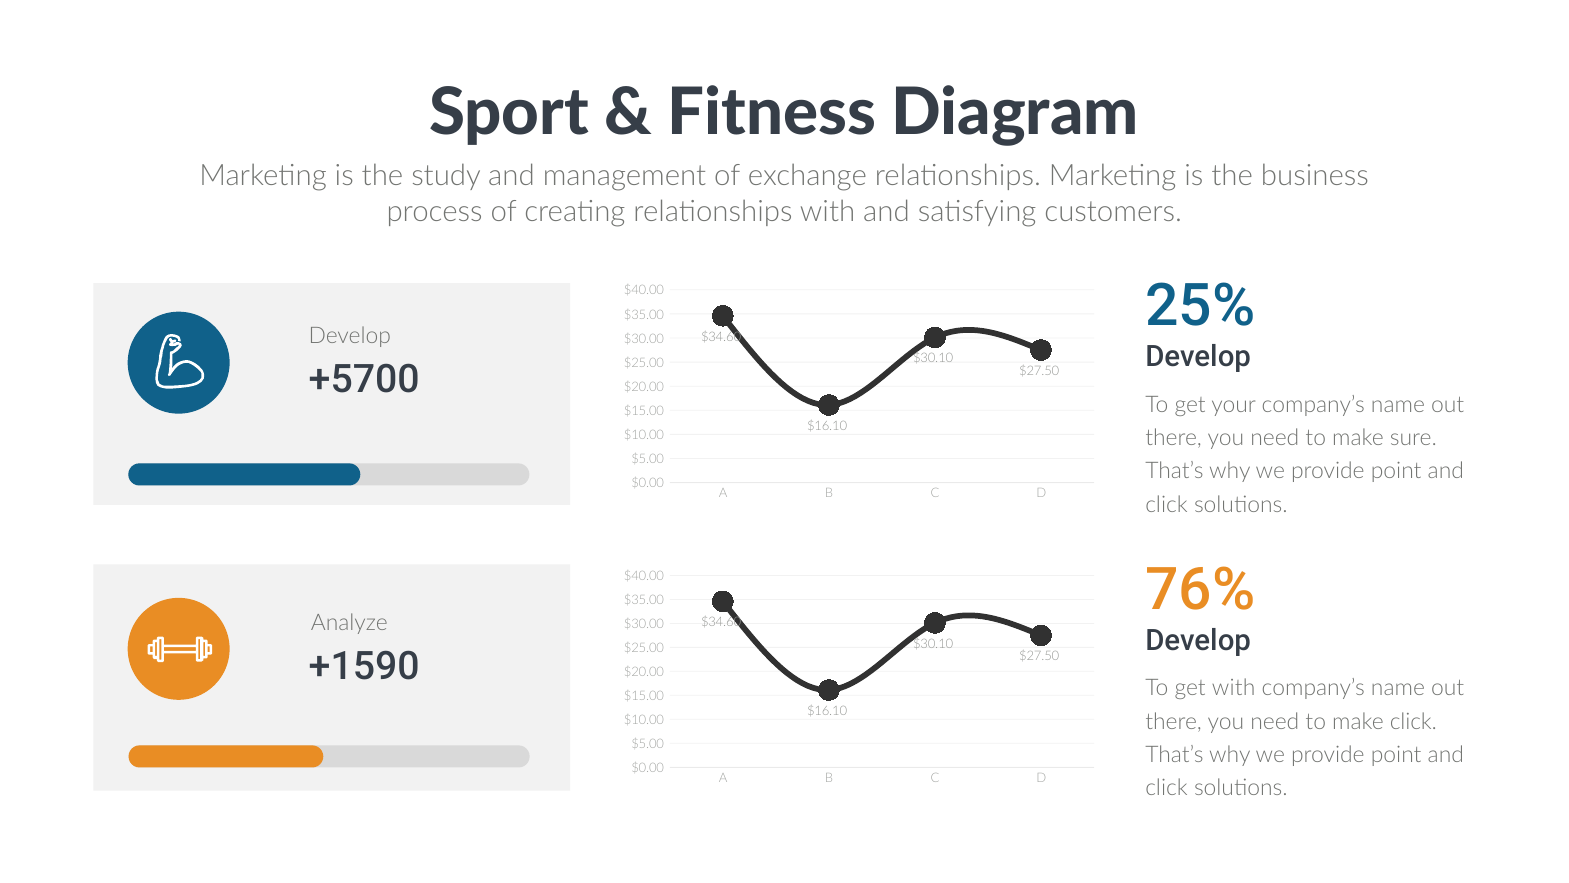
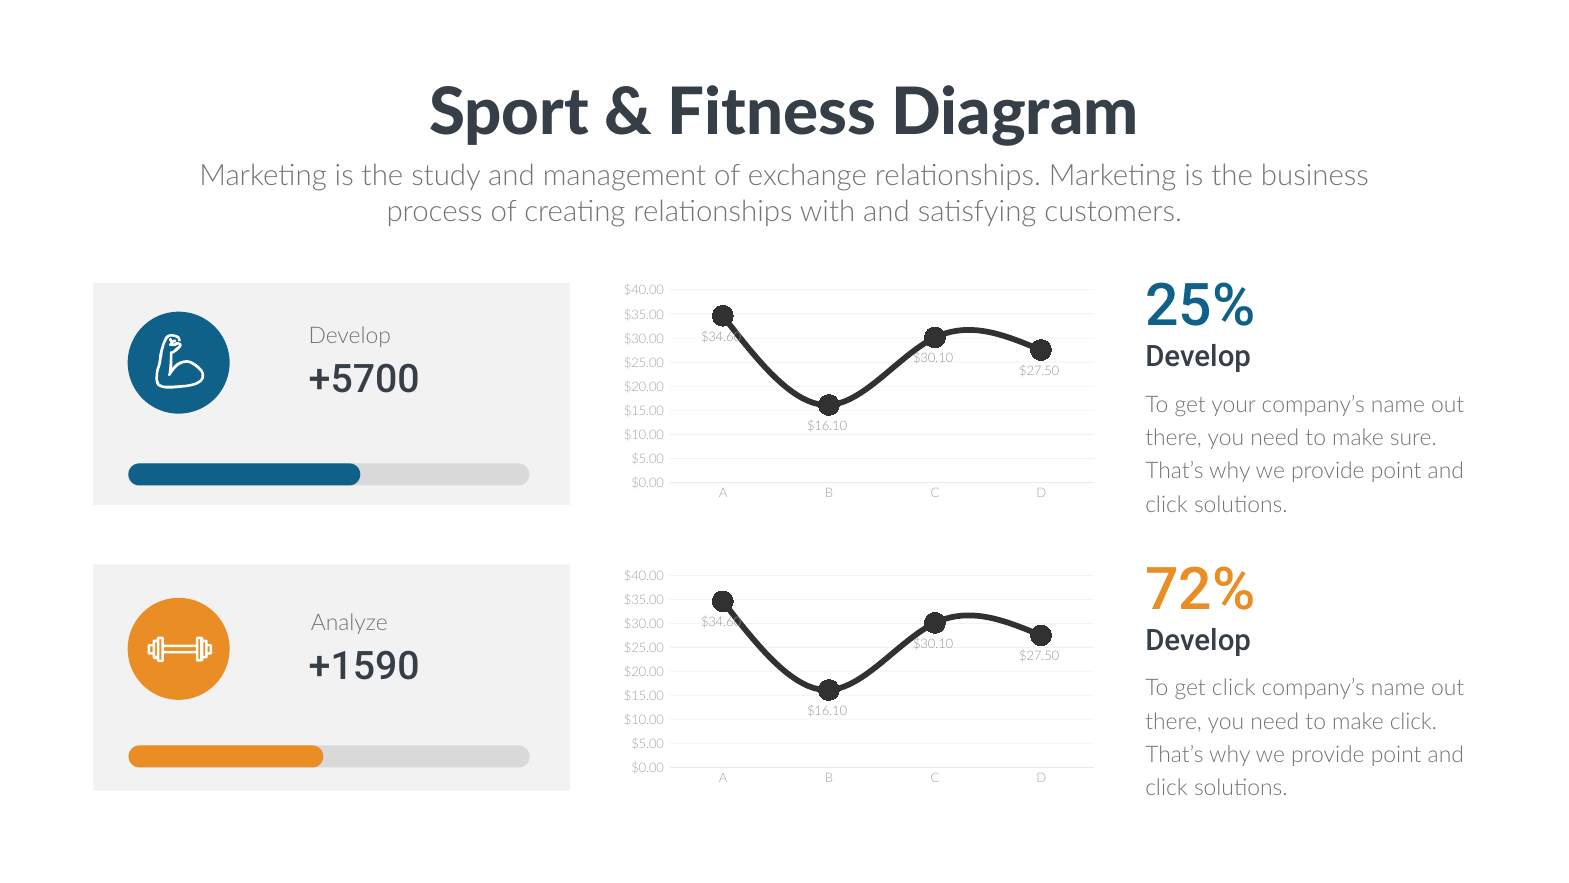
76%: 76% -> 72% (1200, 590)
get with: with -> click (1234, 688)
